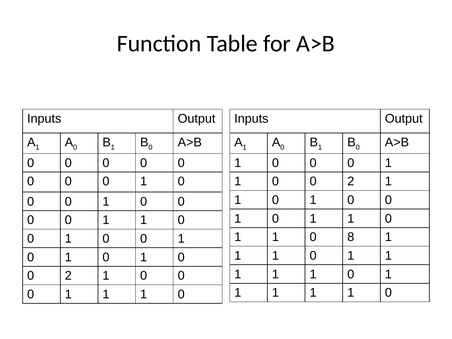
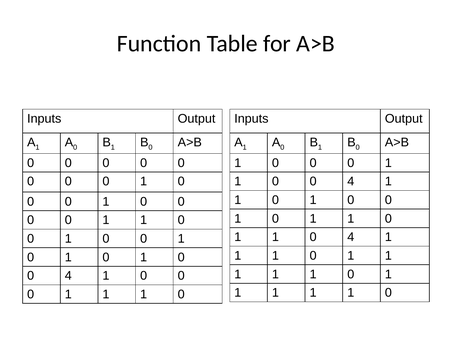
2: 2 -> 4 (351, 181)
1 0 8: 8 -> 4 (351, 237)
2: 2 -> 4 (68, 276)
